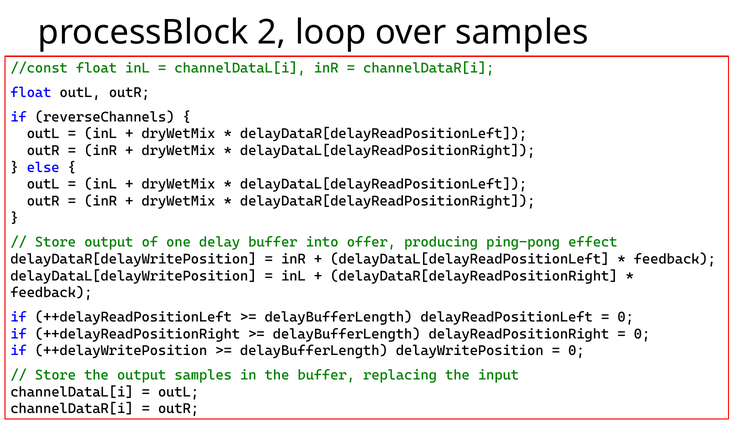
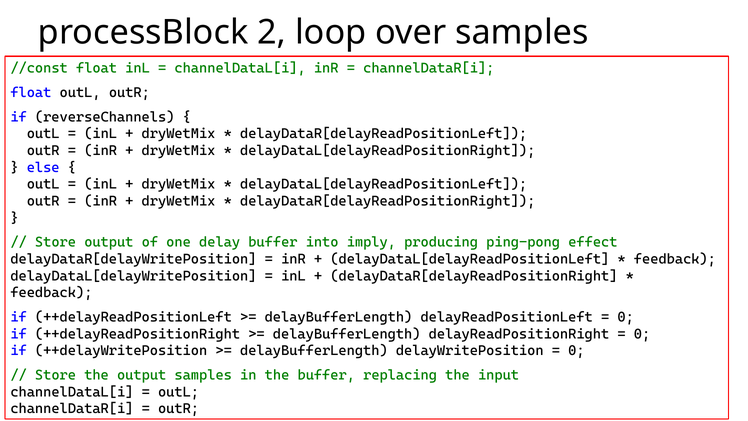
offer: offer -> imply (371, 242)
